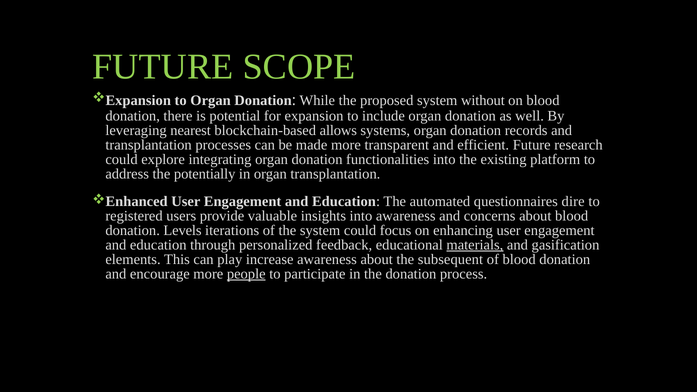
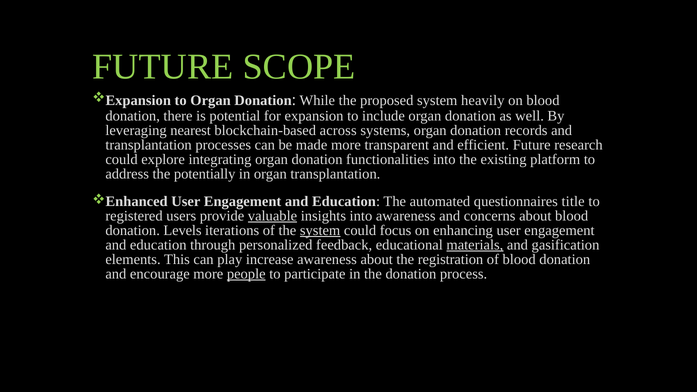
without: without -> heavily (483, 101)
allows: allows -> across (338, 130)
dire: dire -> title (573, 201)
valuable underline: none -> present (272, 216)
system underline: none -> present (320, 230)
subsequent: subsequent -> registration (451, 259)
